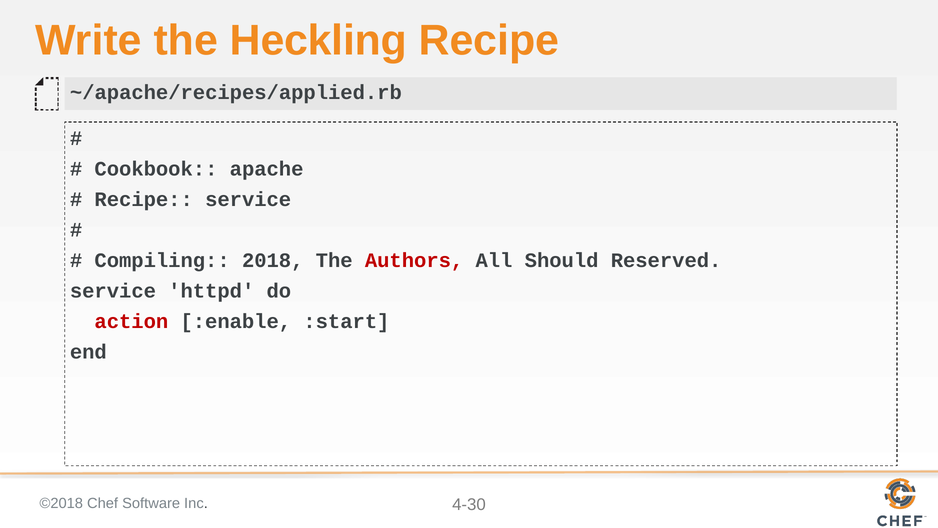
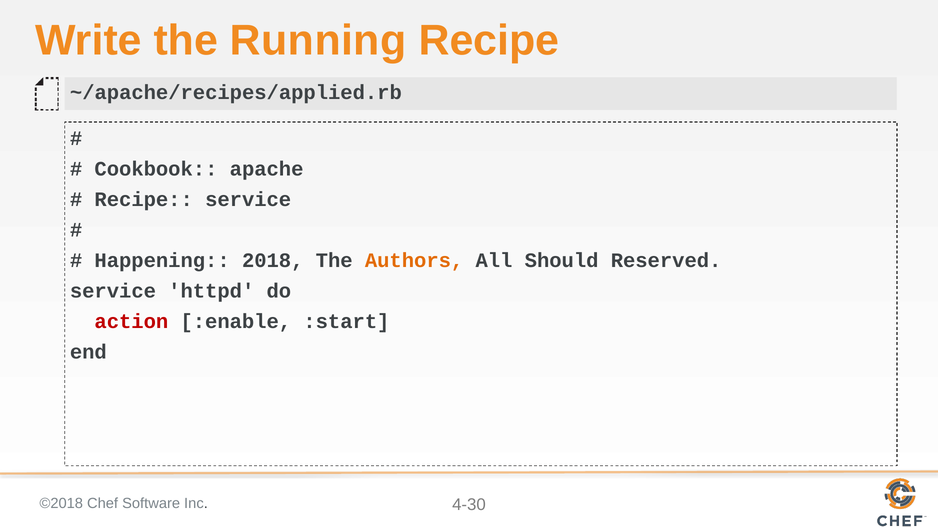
Heckling: Heckling -> Running (318, 41)
Compiling: Compiling -> Happening (162, 260)
Authors colour: red -> orange (414, 260)
